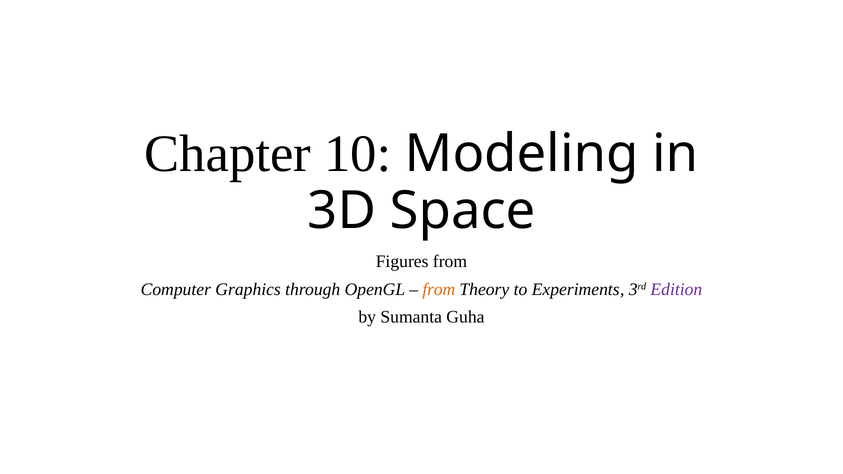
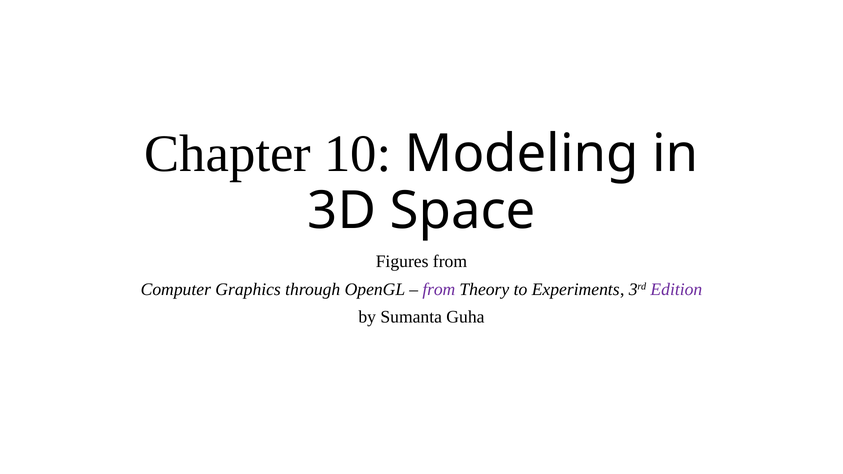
from colour: orange -> purple (439, 289)
